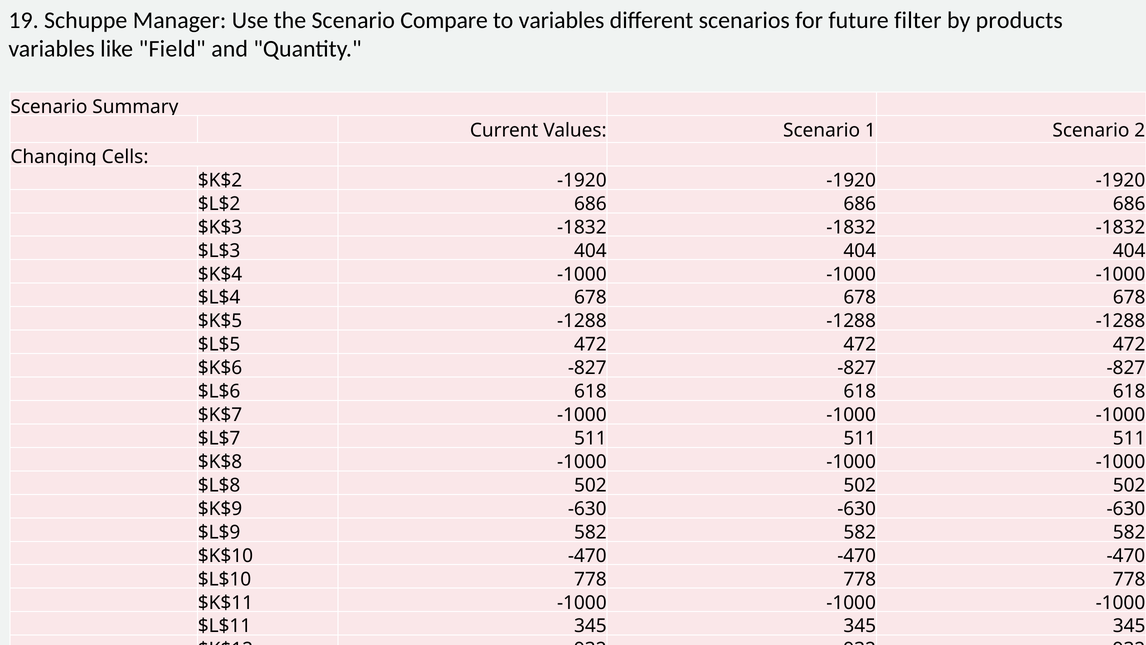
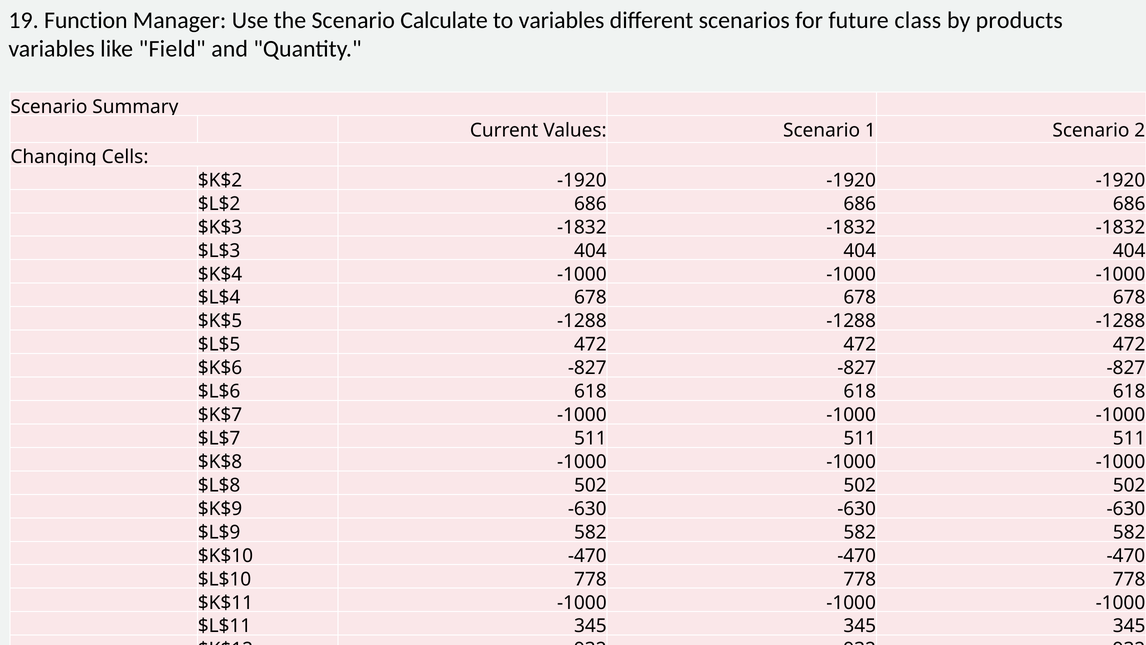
Schuppe: Schuppe -> Function (86, 20)
Compare: Compare -> Calculate (444, 20)
filter: filter -> class (918, 20)
